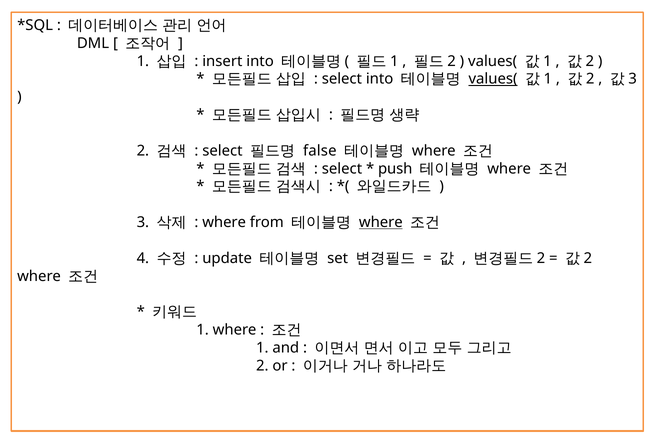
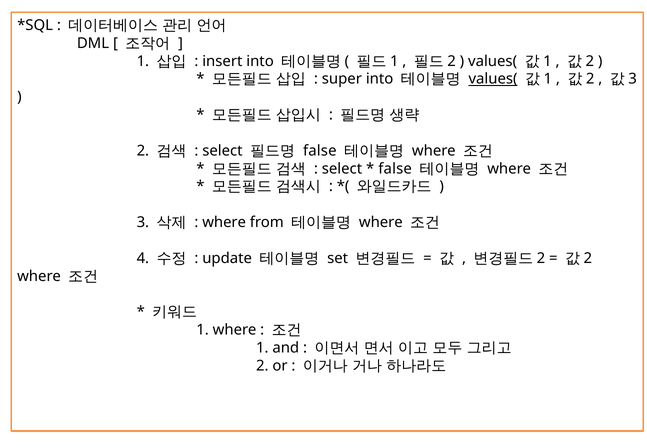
select: select -> super (342, 79)
push: push -> false (395, 169)
where underline: present -> none (381, 222)
